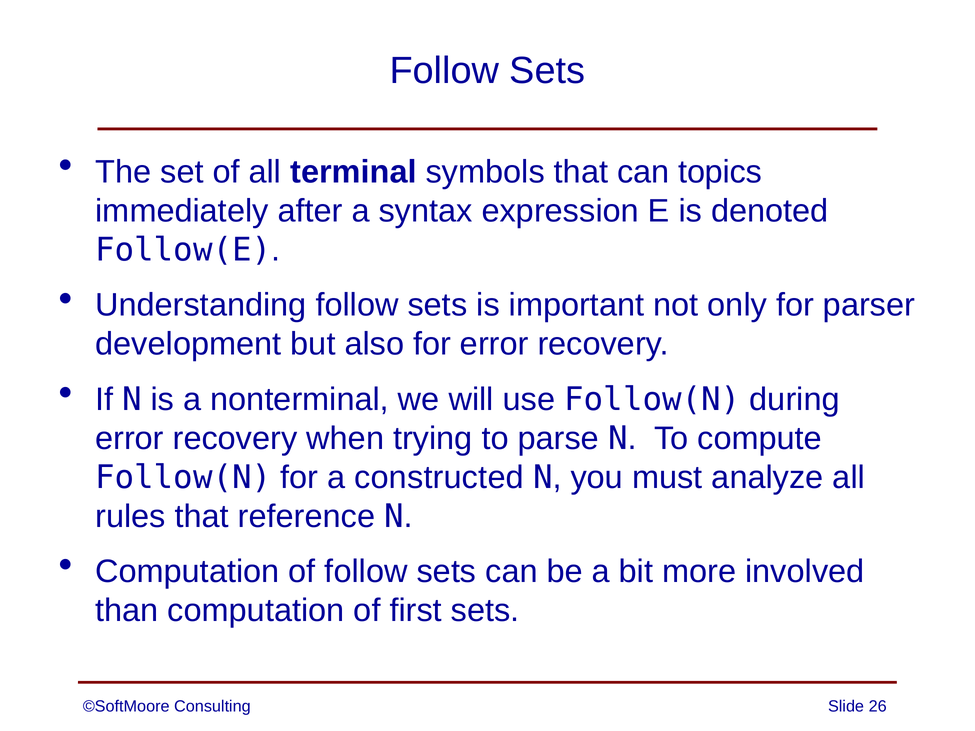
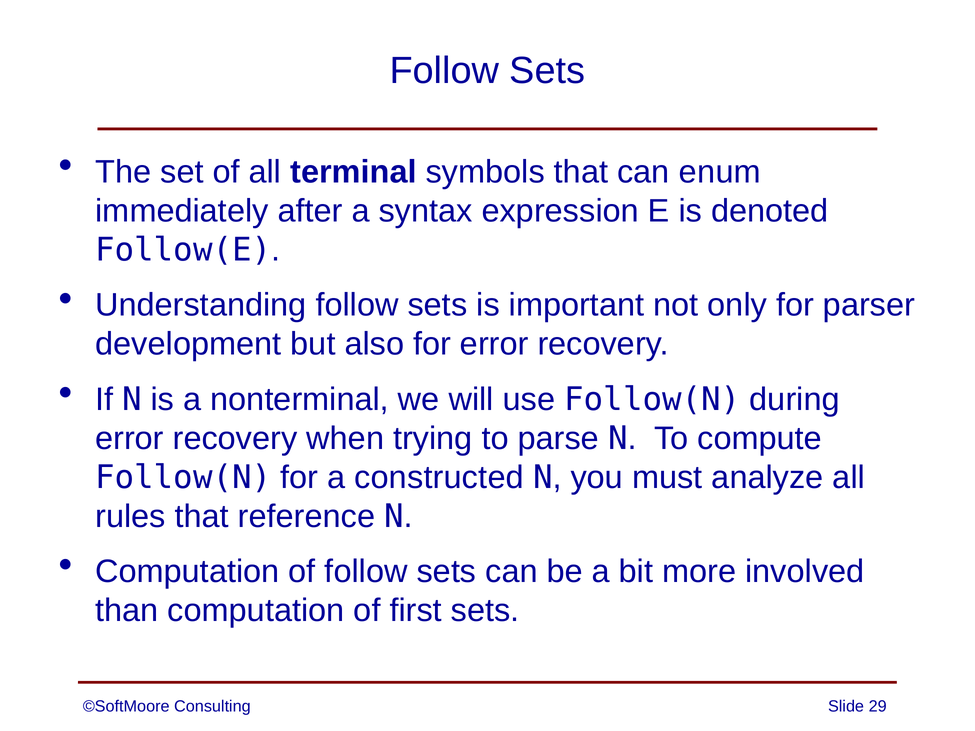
topics: topics -> enum (720, 172)
26: 26 -> 29 (878, 706)
